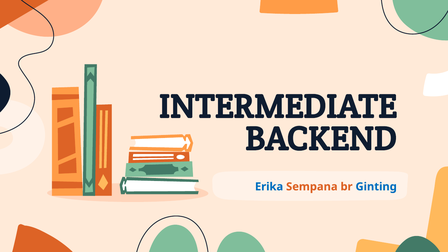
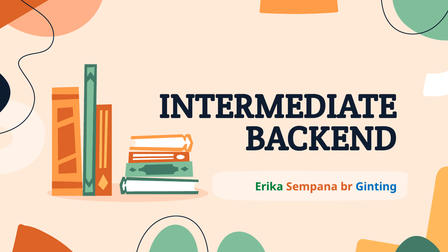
Erika colour: blue -> green (269, 187)
